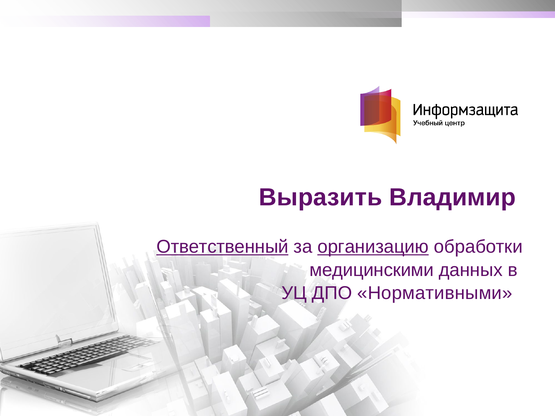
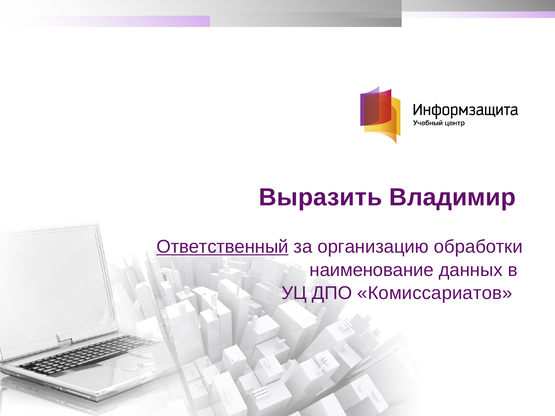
организацию underline: present -> none (373, 247)
медицинскими: медицинскими -> наименование (372, 270)
Нормативными: Нормативными -> Комиссариатов (435, 293)
